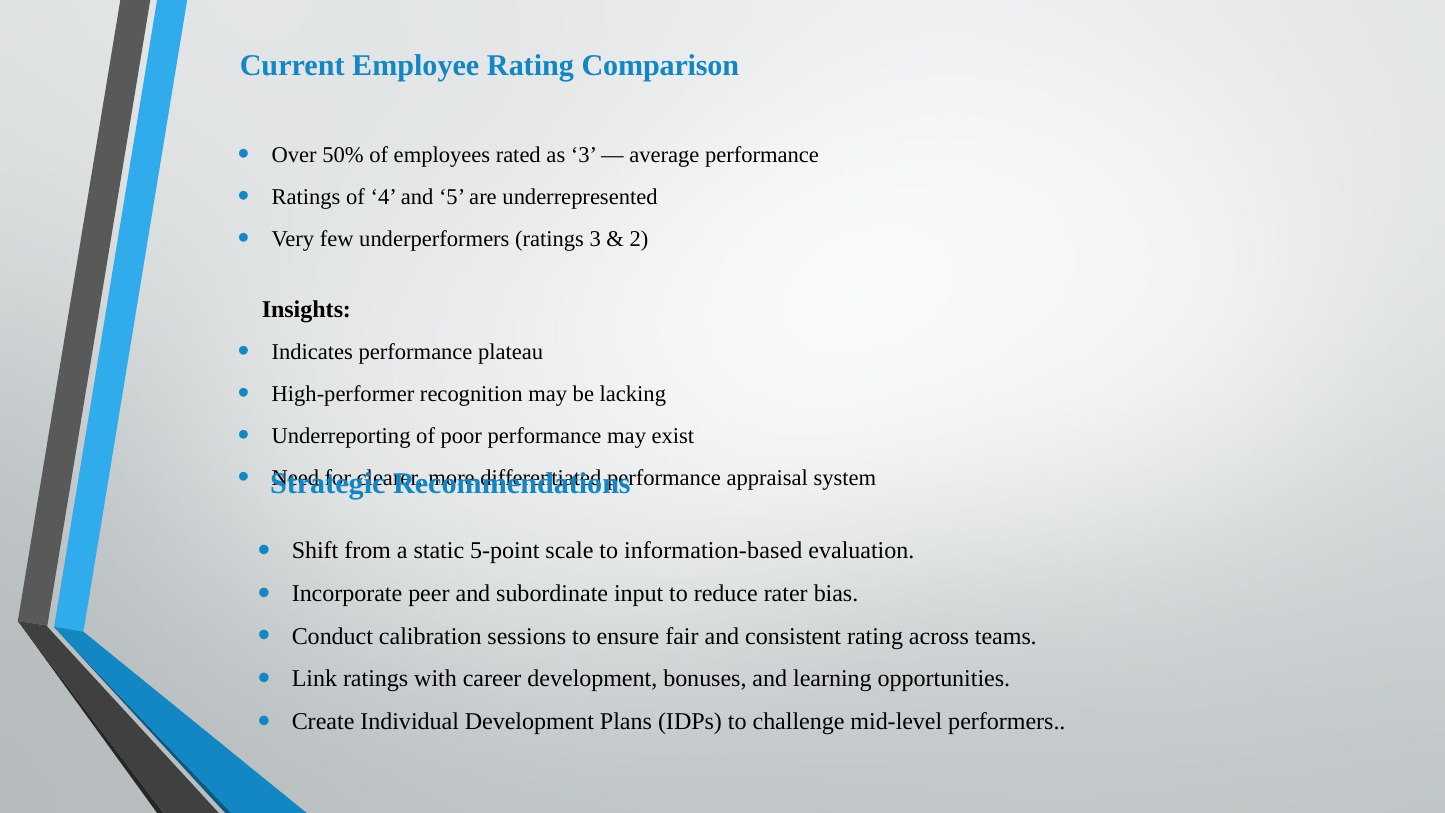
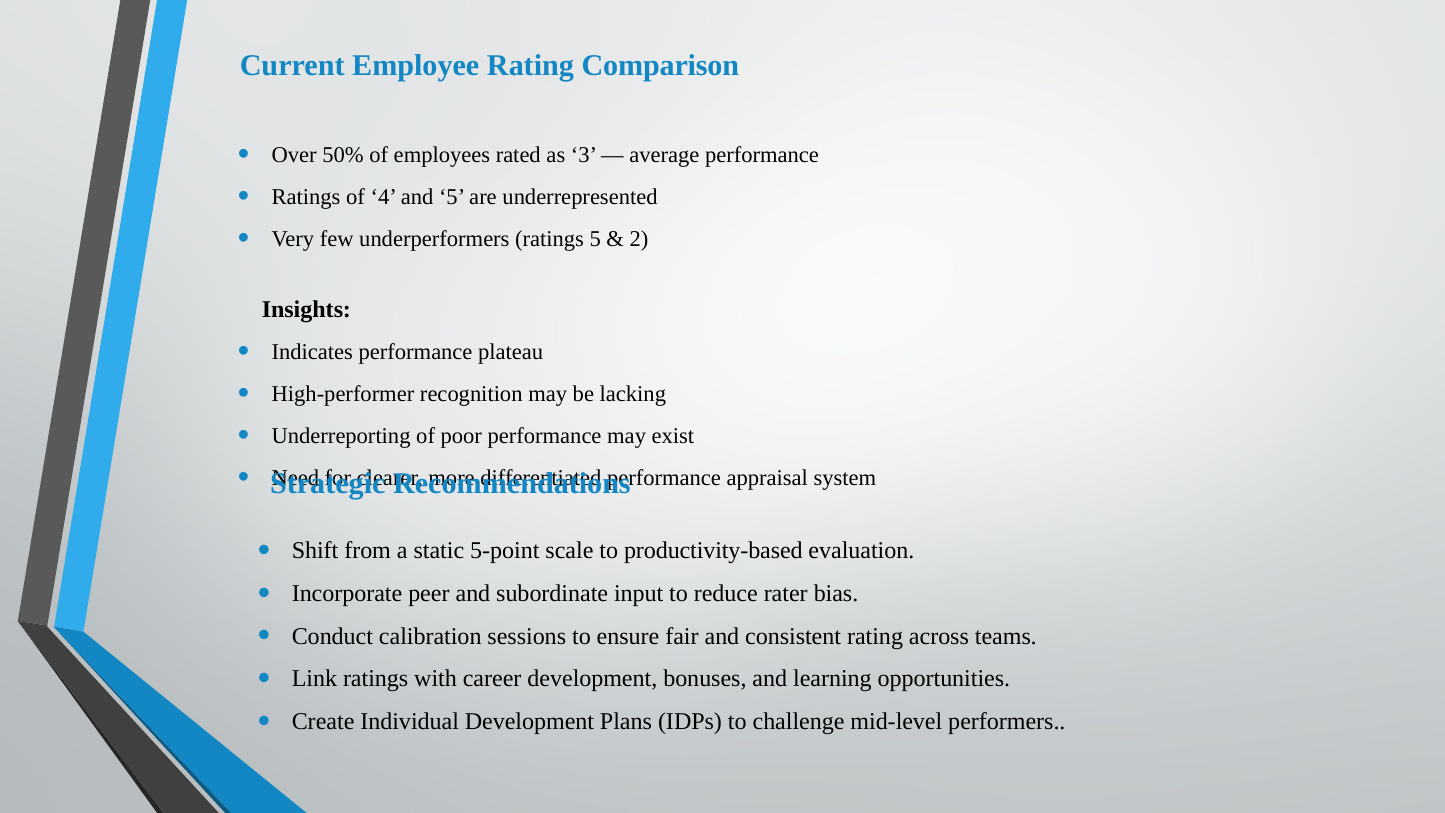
ratings 3: 3 -> 5 (595, 239)
information-based: information-based -> productivity-based (713, 551)
